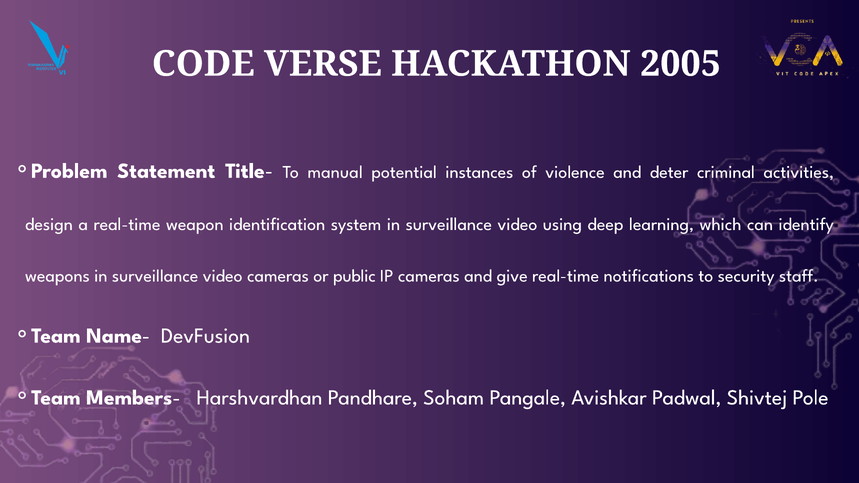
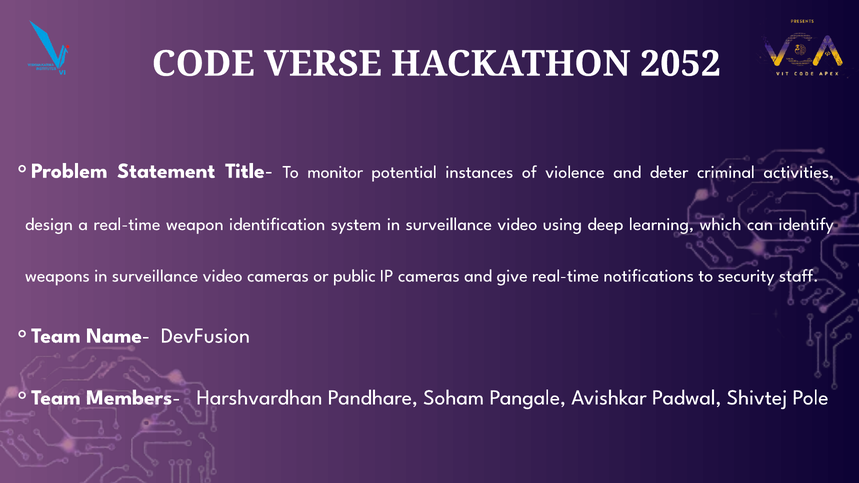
2005: 2005 -> 2052 (680, 64)
manual: manual -> monitor (335, 172)
